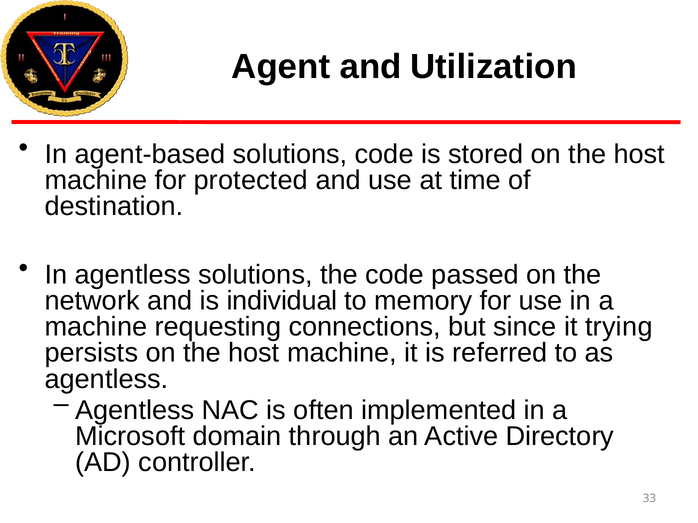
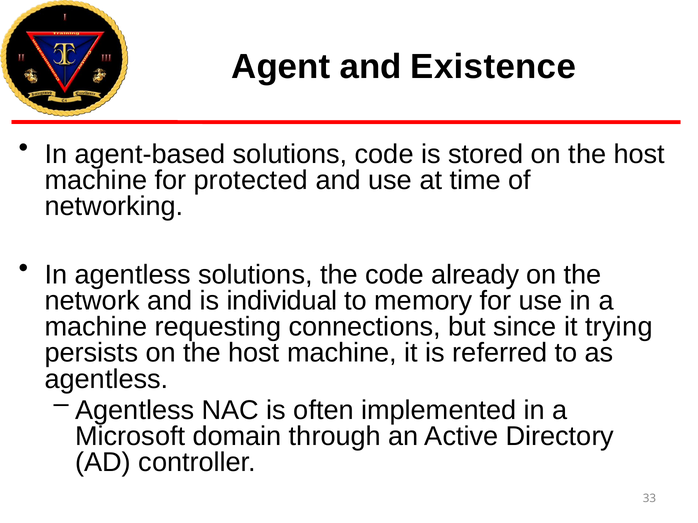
Utilization: Utilization -> Existence (493, 67)
destination: destination -> networking (114, 207)
passed: passed -> already (475, 275)
